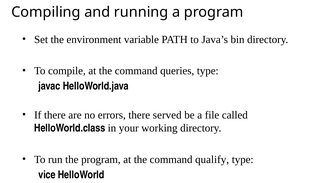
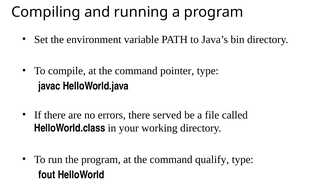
queries: queries -> pointer (177, 71)
vice: vice -> fout (47, 175)
